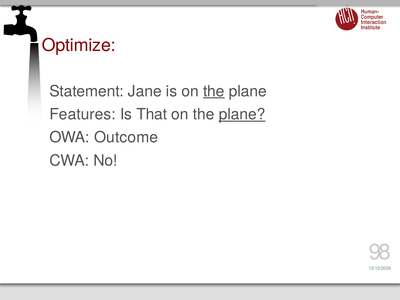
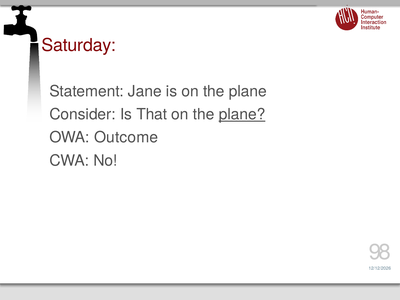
Optimize: Optimize -> Saturday (79, 45)
the underline: present -> none (214, 91)
Features: Features -> Consider (83, 114)
